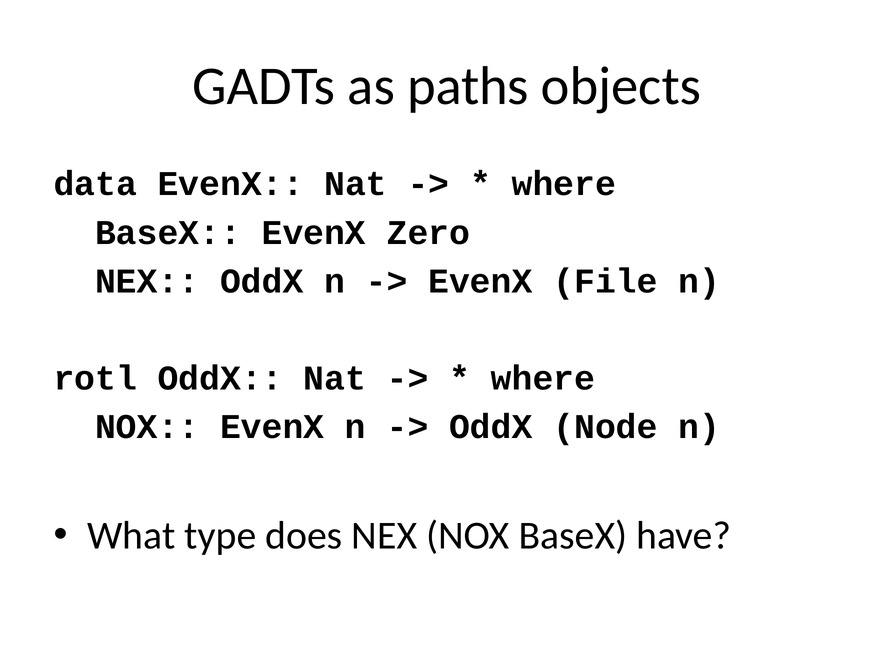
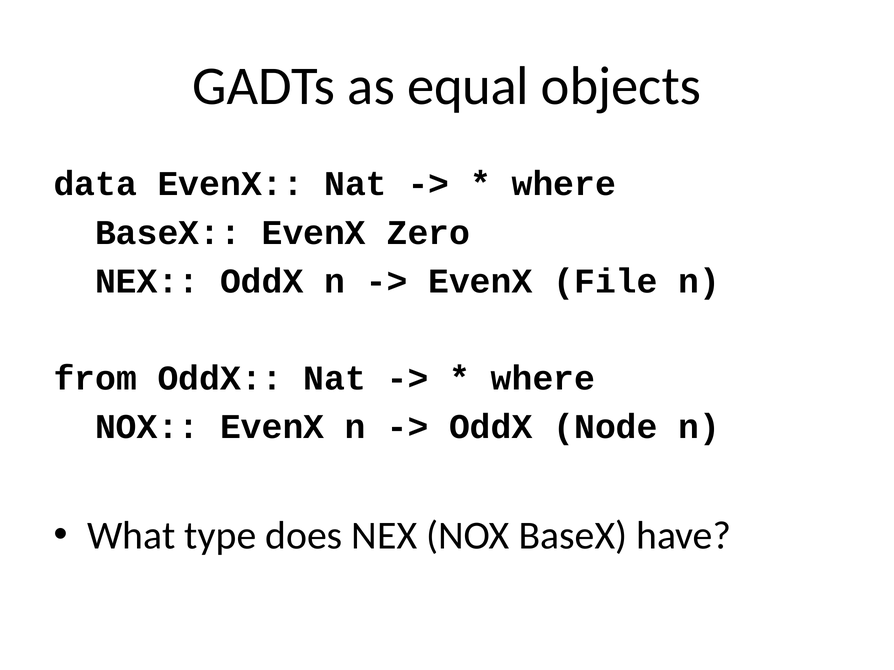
paths: paths -> equal (468, 87)
rotl: rotl -> from (95, 379)
